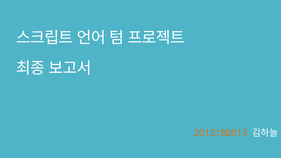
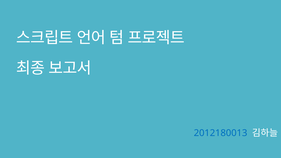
2012180013 colour: orange -> blue (221, 133)
